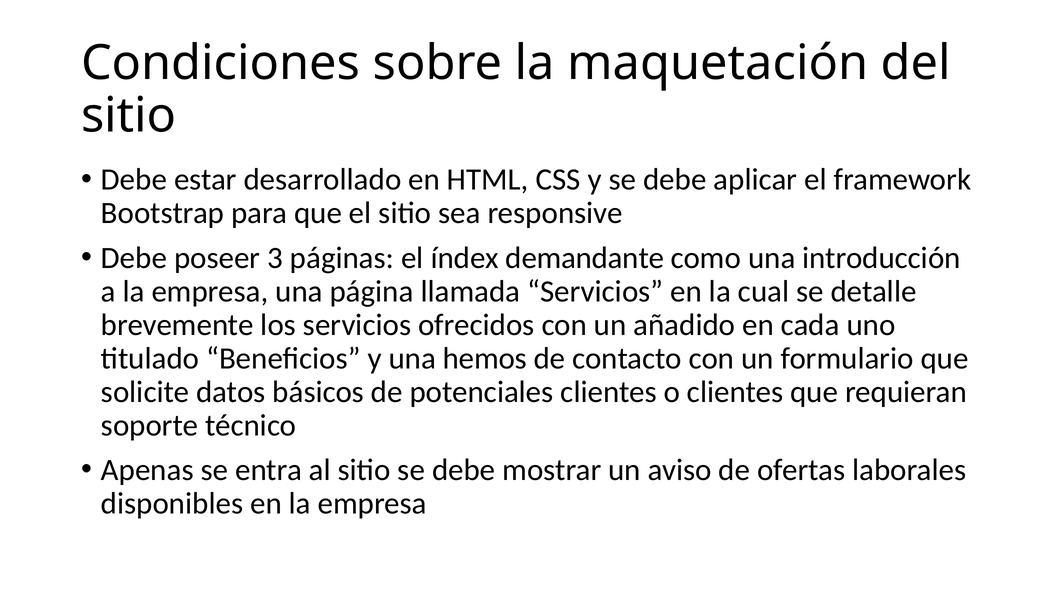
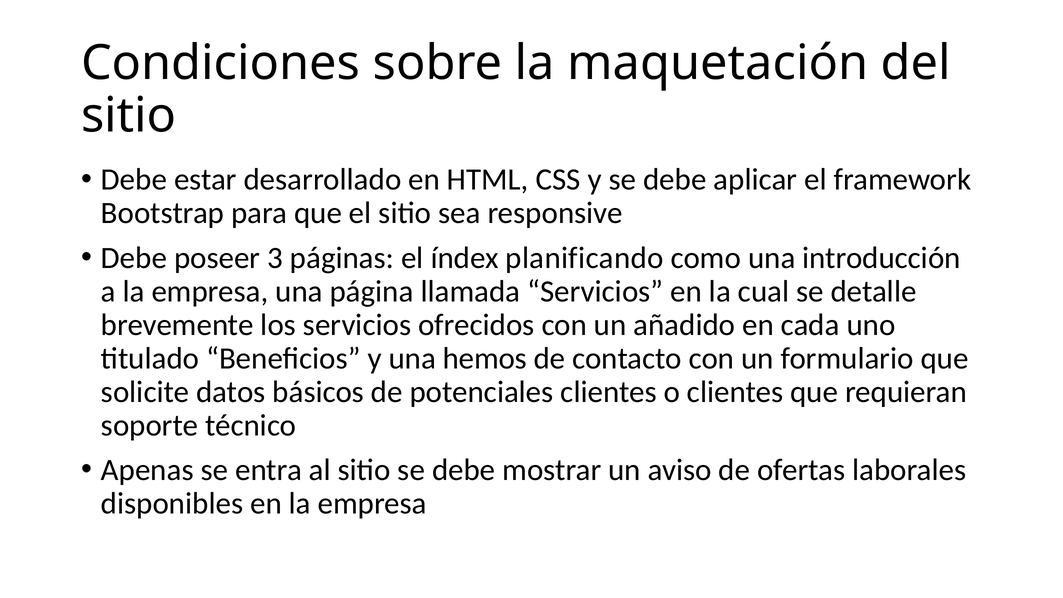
demandante: demandante -> planificando (585, 258)
